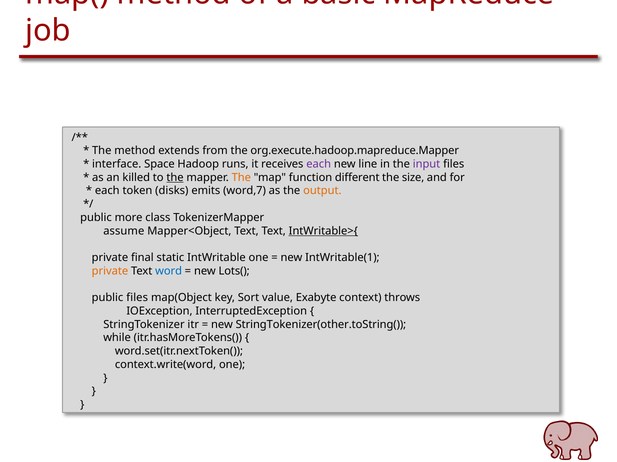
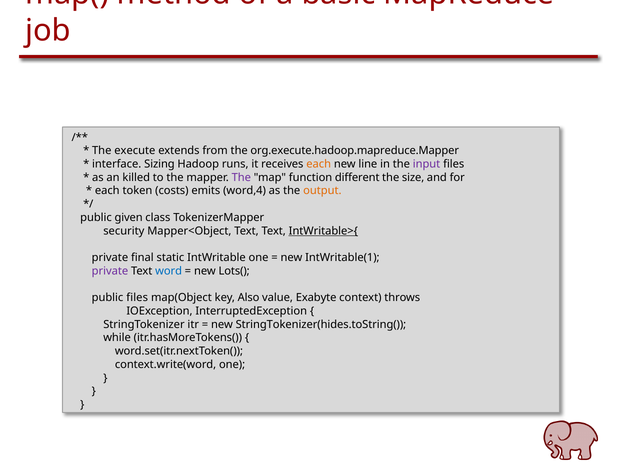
The method: method -> execute (135, 151)
Space: Space -> Sizing (159, 164)
each colour: purple -> orange (319, 164)
the underline: present -> none (175, 178)
The colour: orange -> purple (241, 178)
disks: disks -> costs (172, 191)
word,7: word,7 -> word,4 (245, 191)
more: more -> given (129, 218)
assume: assume -> security (124, 231)
private colour: orange -> purple (110, 271)
Sort: Sort -> Also (249, 298)
StringTokenizer(other.toString(: StringTokenizer(other.toString( -> StringTokenizer(hides.toString( (321, 325)
